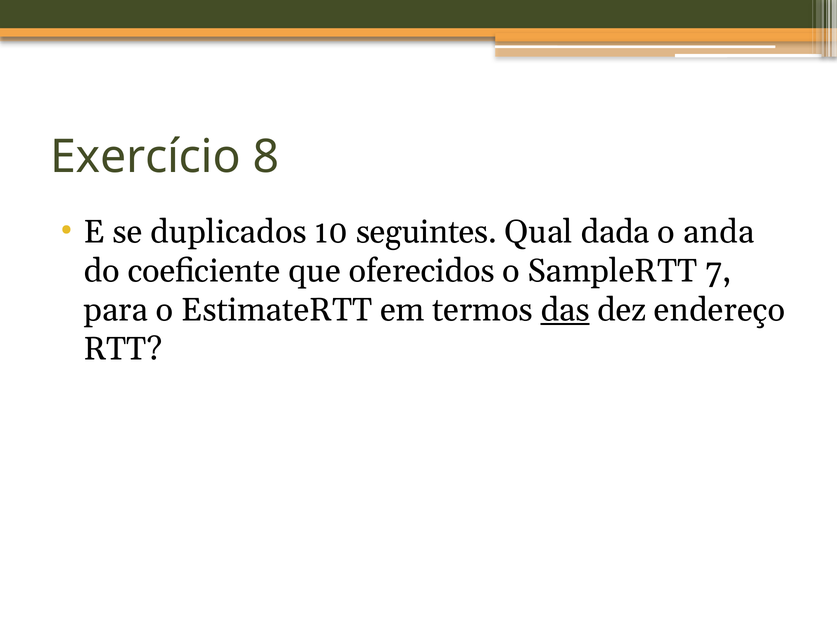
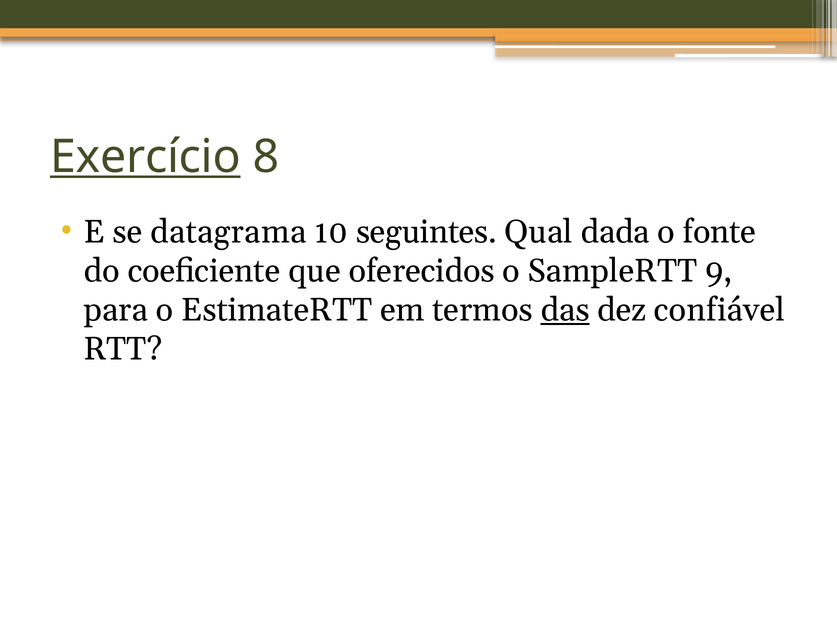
Exercício underline: none -> present (145, 157)
duplicados: duplicados -> datagrama (228, 232)
anda: anda -> fonte (719, 232)
7: 7 -> 9 (719, 271)
endereço: endereço -> confiável (720, 310)
